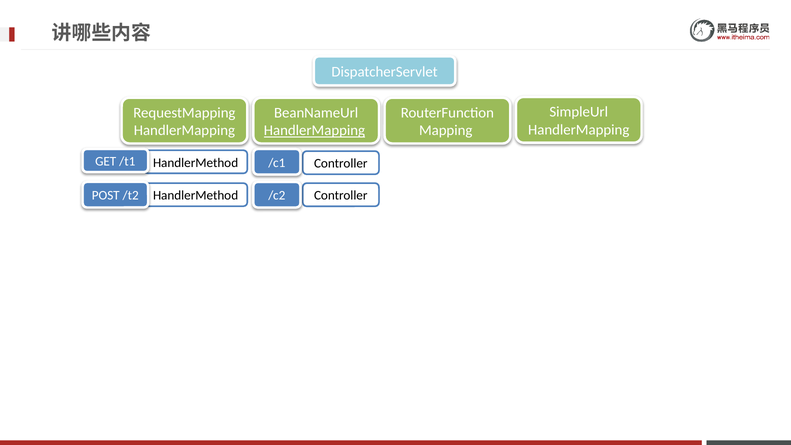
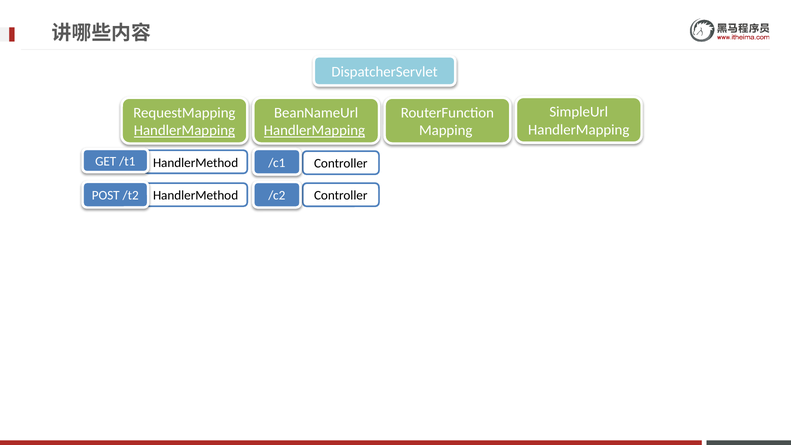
HandlerMapping underline: none -> present (184, 131)
